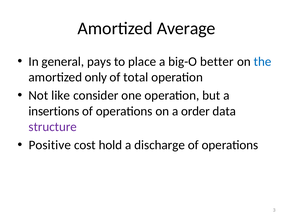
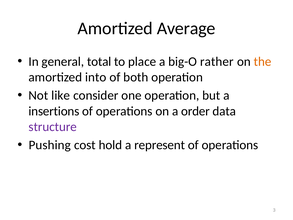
pays: pays -> total (99, 61)
better: better -> rather (217, 61)
the colour: blue -> orange (263, 61)
only: only -> into (96, 77)
total: total -> both (136, 77)
Positive: Positive -> Pushing (50, 145)
discharge: discharge -> represent (160, 145)
